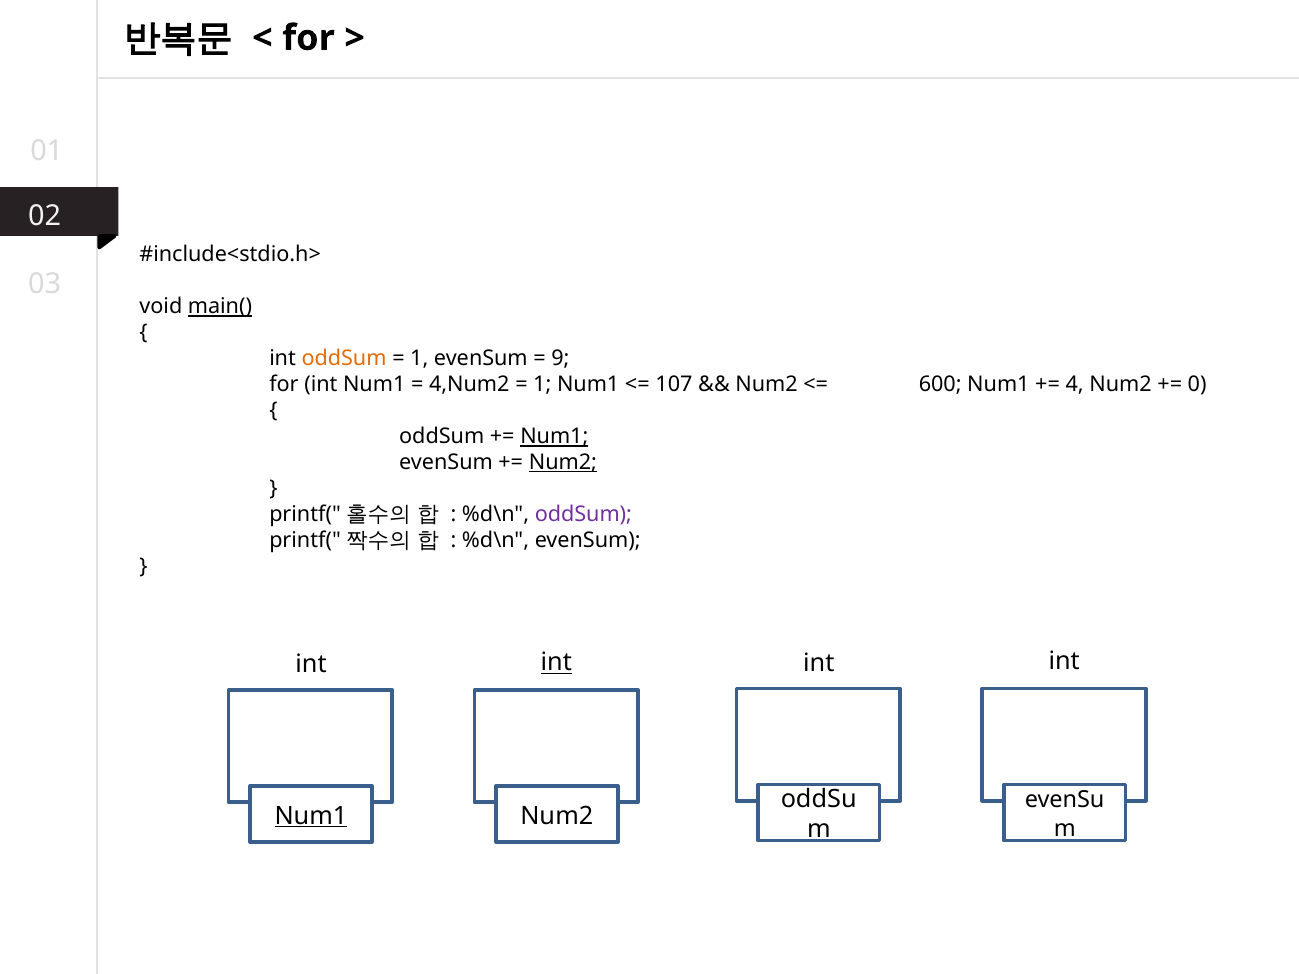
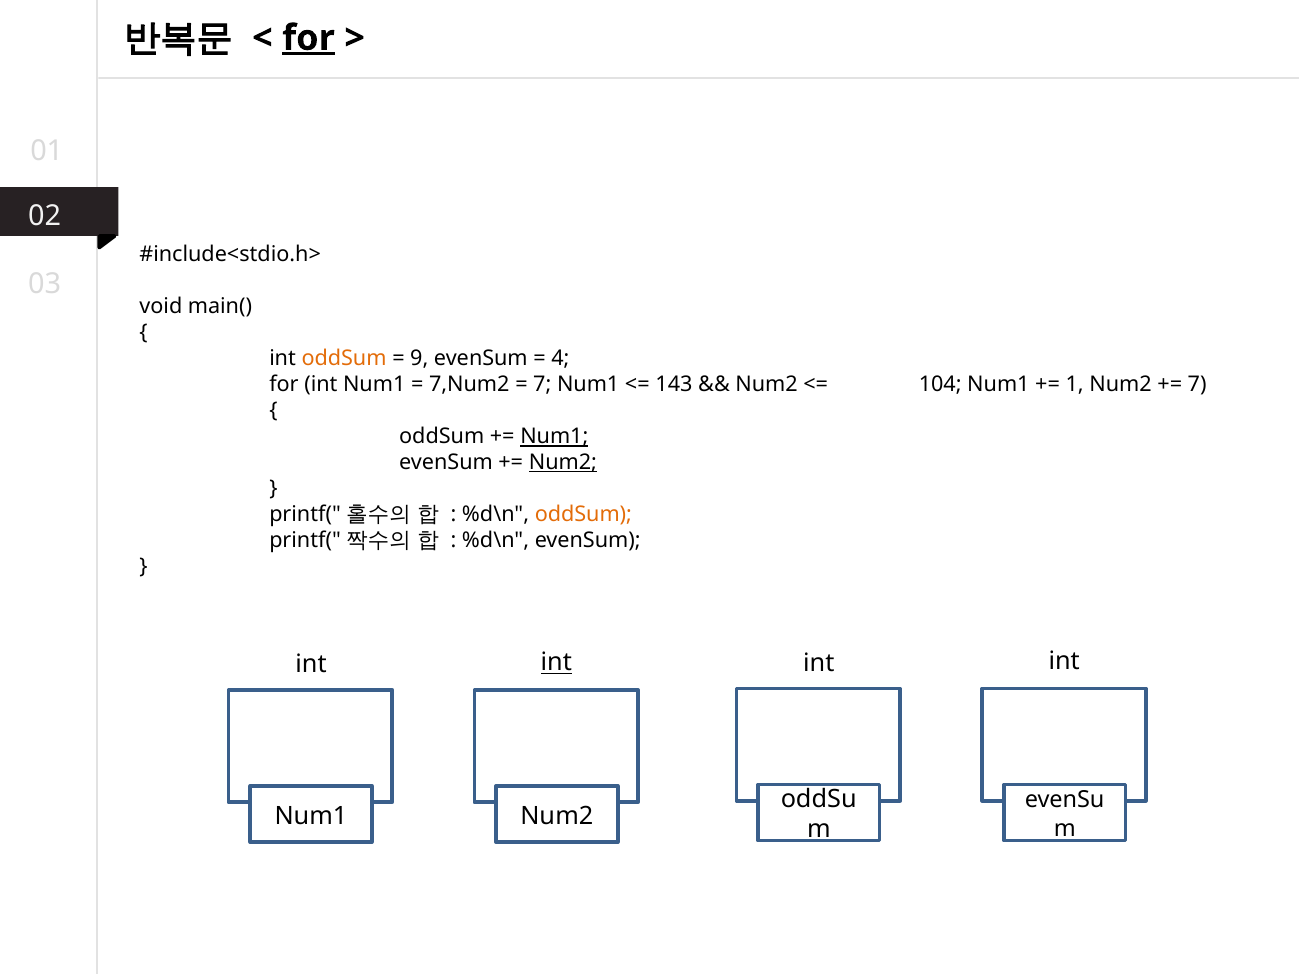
for underline: none -> present (308, 38)
main( underline: present -> none (220, 307)
1: 1 -> 9 (419, 359)
9: 9 -> 4 (560, 359)
4,Num2: 4,Num2 -> 7,Num2 (469, 385)
1: 1 -> 7 (542, 385)
107: 107 -> 143 (674, 385)
600: 600 -> 104 (940, 385)
4: 4 -> 1 (1075, 385)
0: 0 -> 7 (1197, 385)
oddSum colour: purple -> orange (583, 515)
Num1 underline: present -> none (311, 816)
